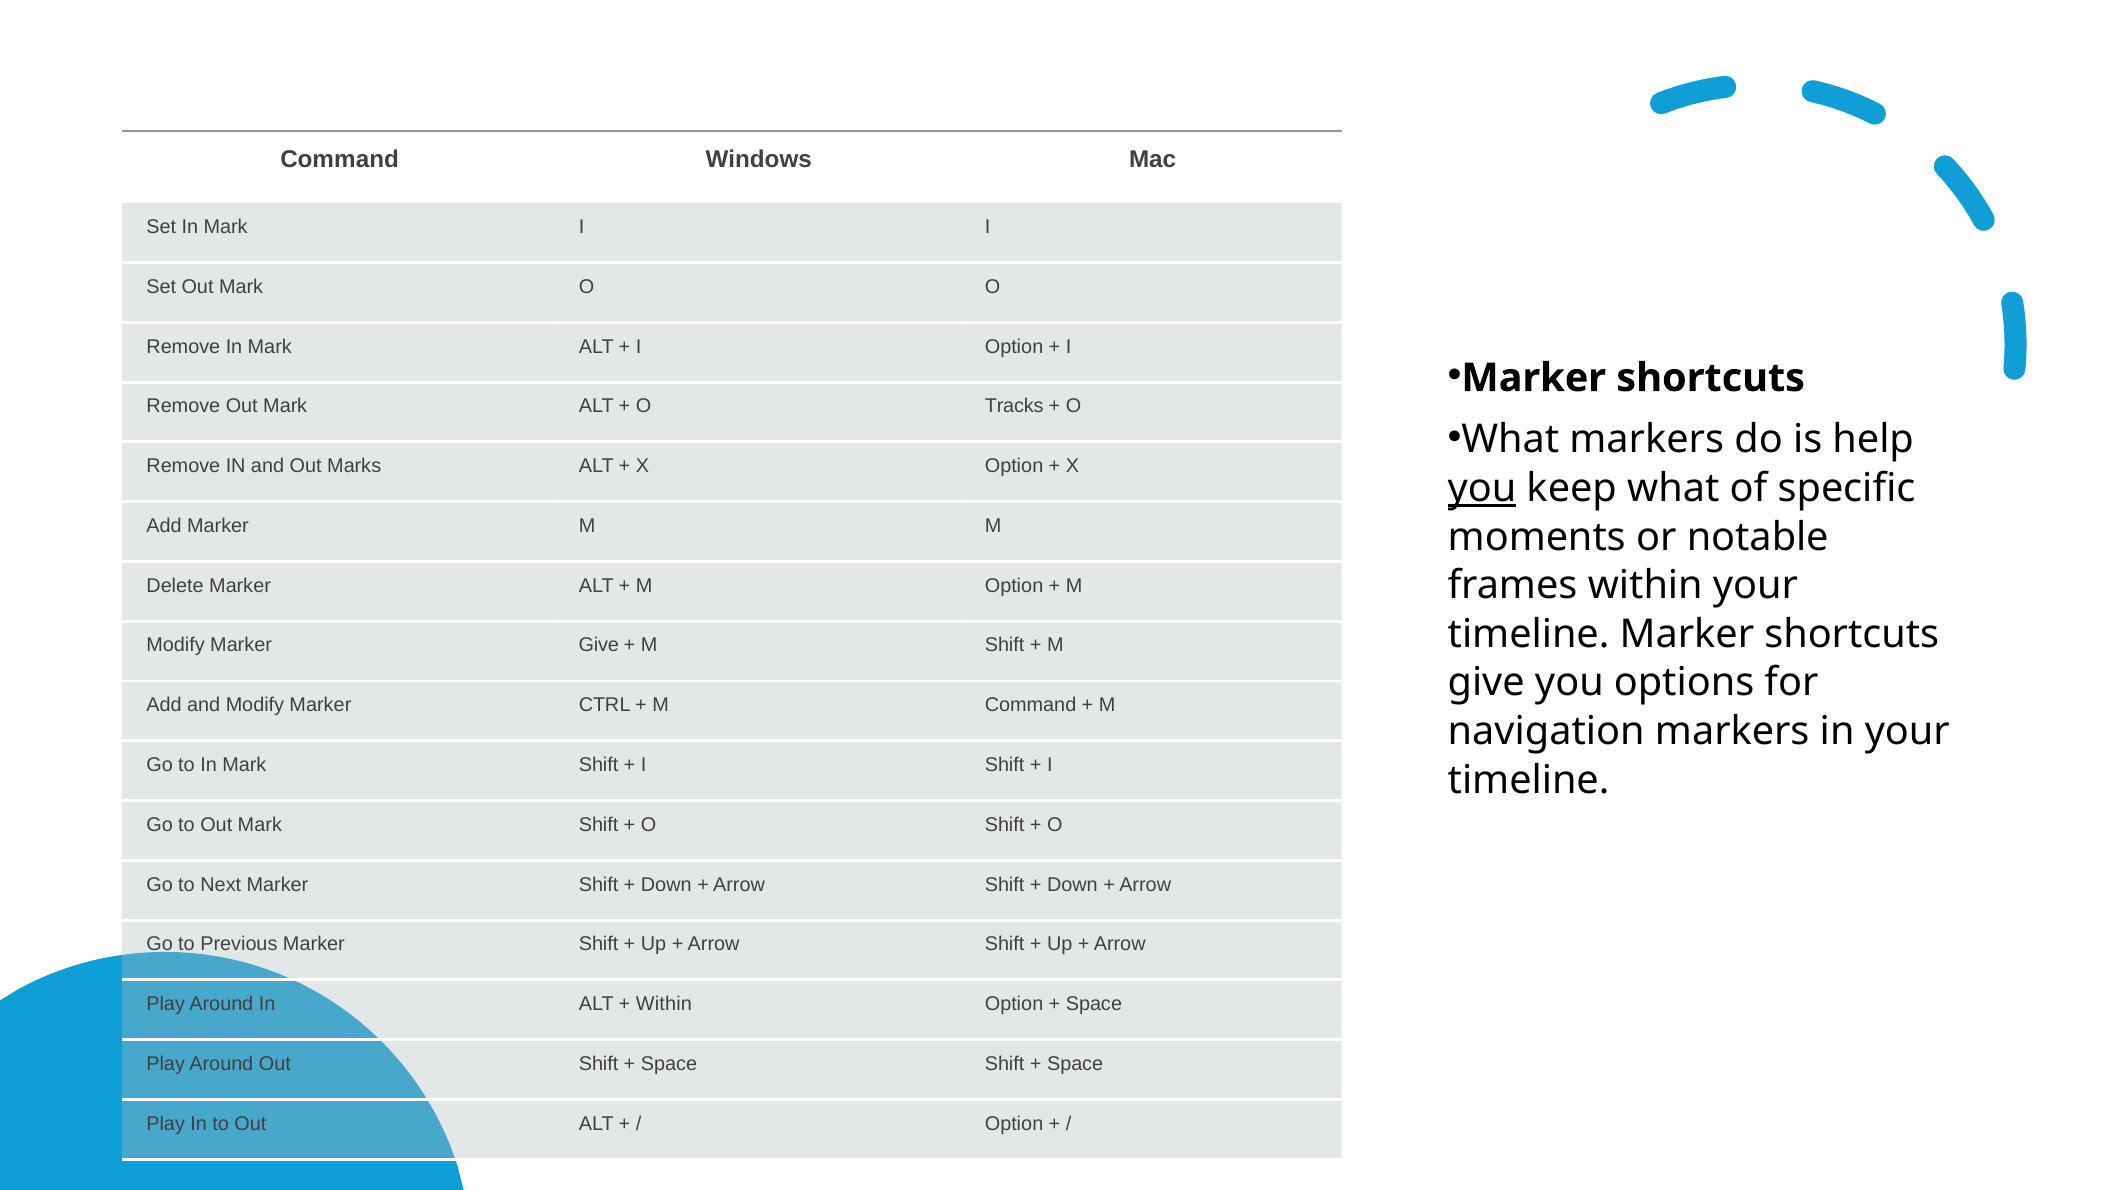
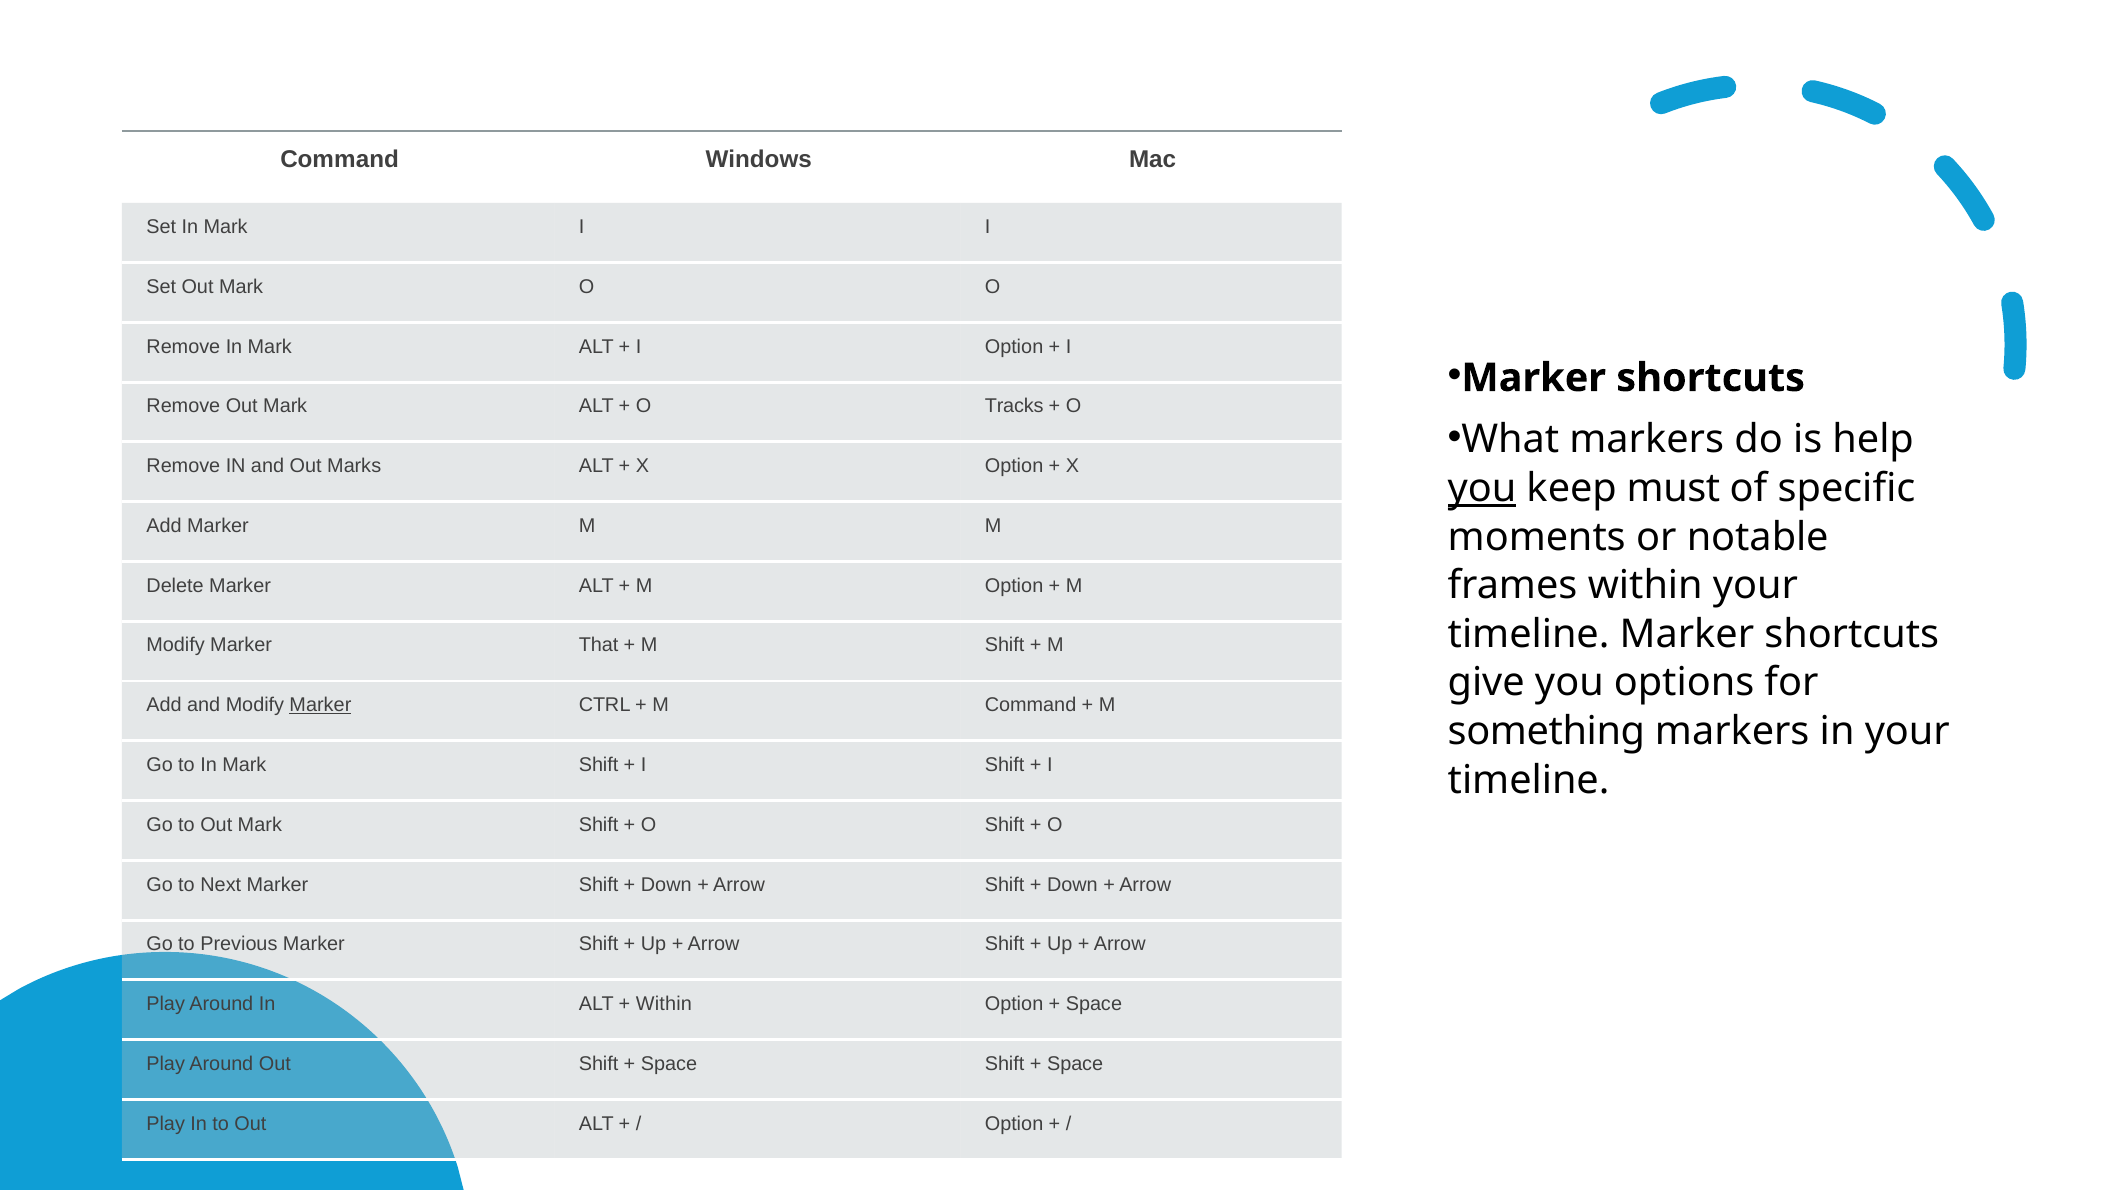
keep what: what -> must (1673, 488)
Marker Give: Give -> That (599, 645)
Marker underline: none -> present (320, 705)
navigation: navigation -> something (1546, 731)
